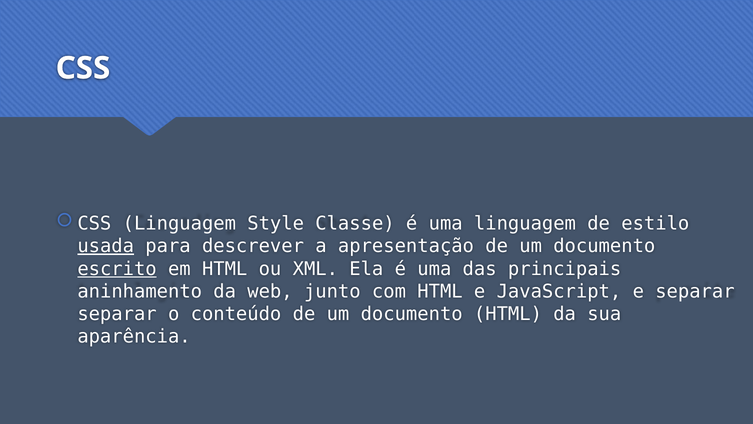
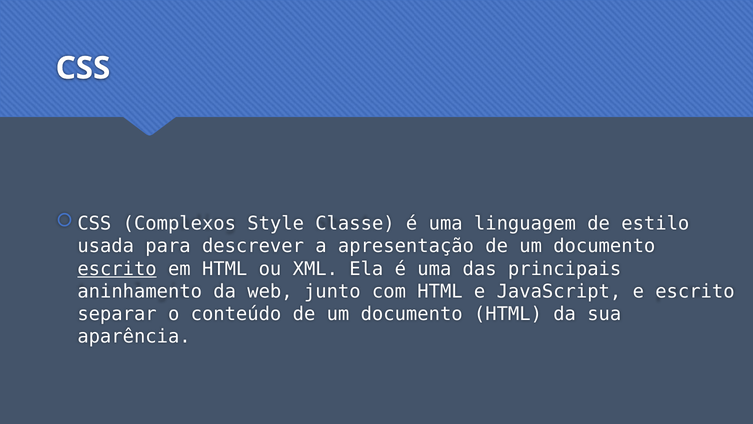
CSS Linguagem: Linguagem -> Complexos (179, 223)
usada underline: present -> none (106, 246)
e separar: separar -> escrito (695, 291)
